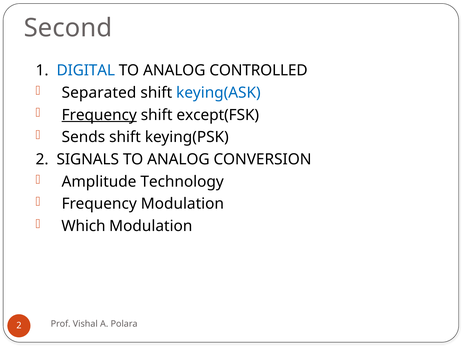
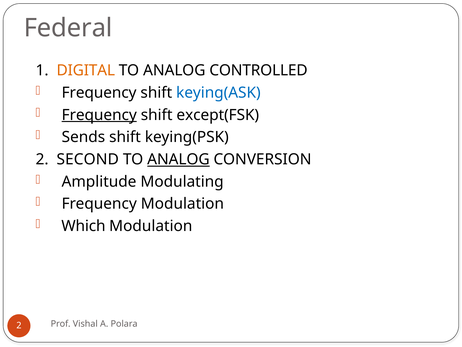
Second: Second -> Federal (68, 28)
DIGITAL colour: blue -> orange (86, 70)
Separated: Separated -> Frequency (99, 93)
SIGNALS: SIGNALS -> SECOND (88, 159)
ANALOG underline: none -> present (178, 159)
Technology: Technology -> Modulating (182, 181)
